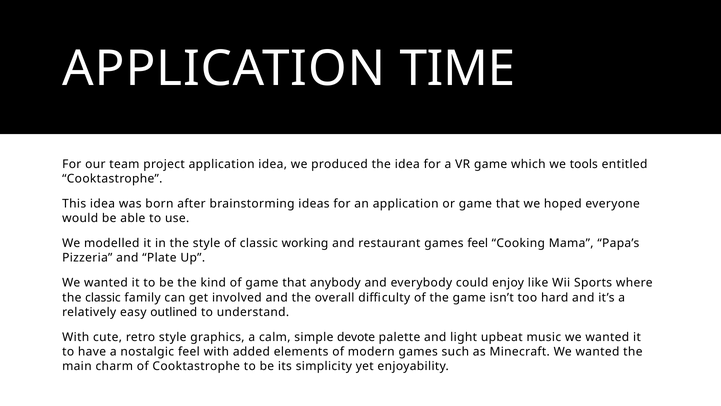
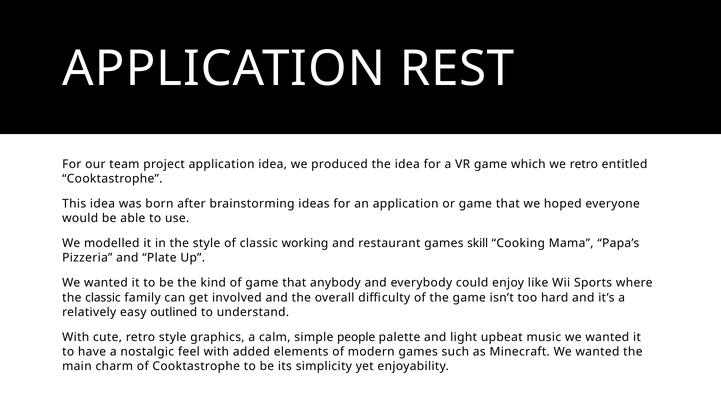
TIME: TIME -> REST (457, 69)
we tools: tools -> retro (584, 164)
games feel: feel -> skill (478, 243)
devote: devote -> people (356, 337)
